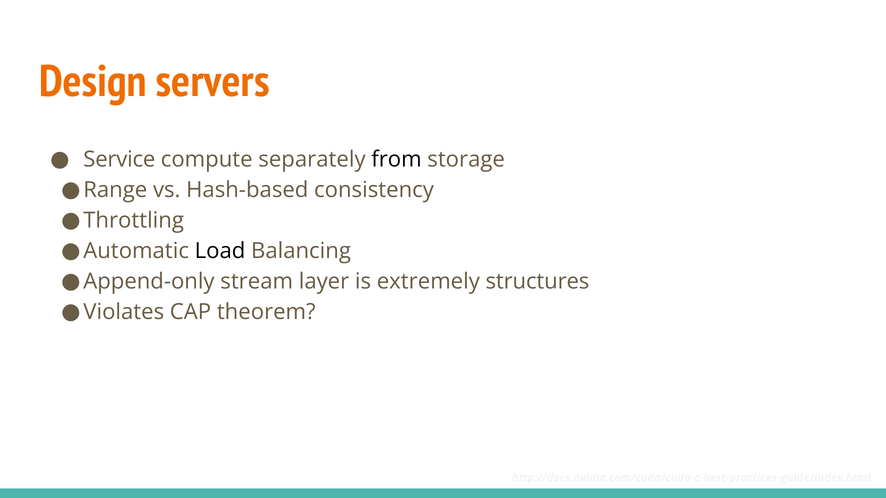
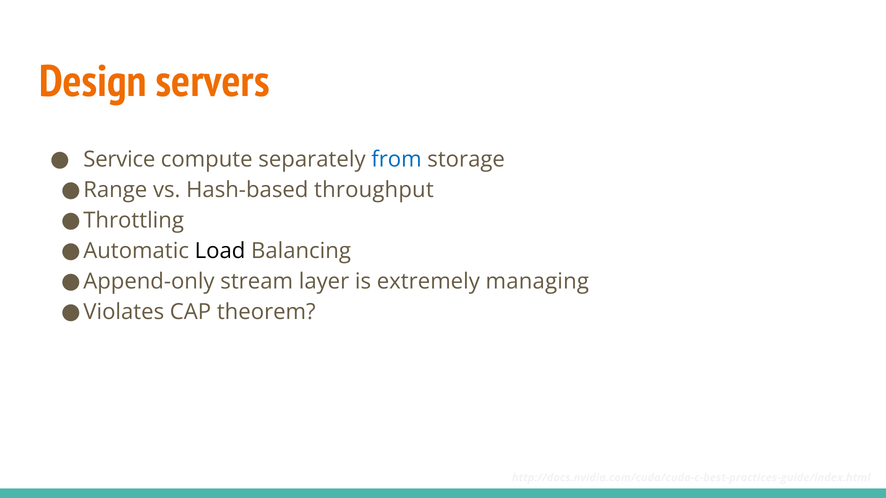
from colour: black -> blue (396, 159)
consistency: consistency -> throughput (374, 190)
structures: structures -> managing (537, 282)
